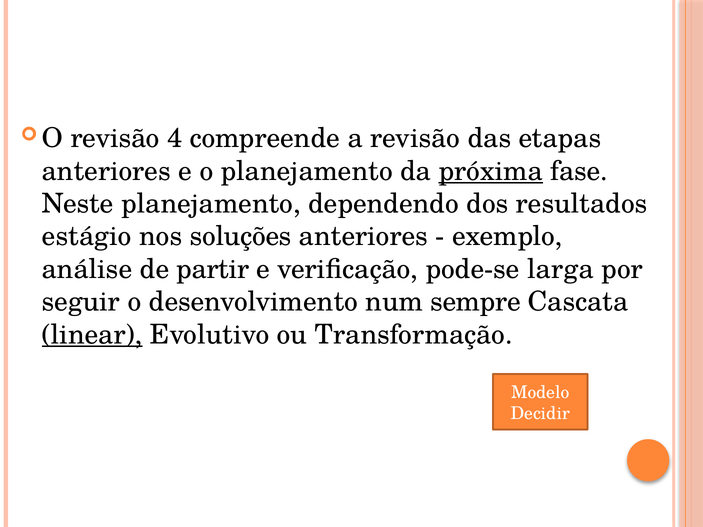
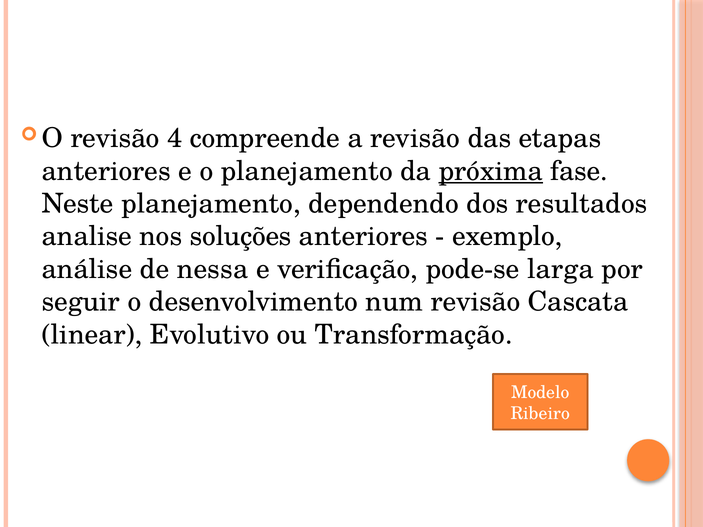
estágio: estágio -> analise (87, 237)
partir: partir -> nessa (213, 269)
num sempre: sempre -> revisão (475, 302)
linear underline: present -> none (92, 335)
Decidir: Decidir -> Ribeiro (540, 414)
